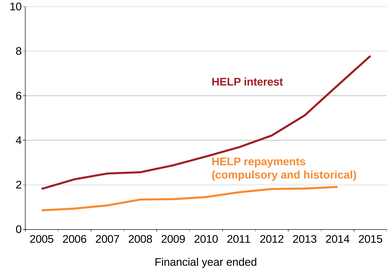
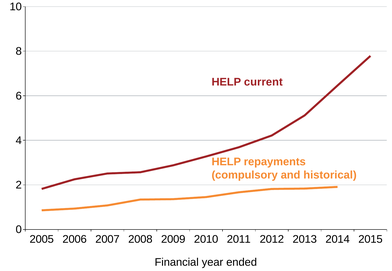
interest: interest -> current (263, 82)
